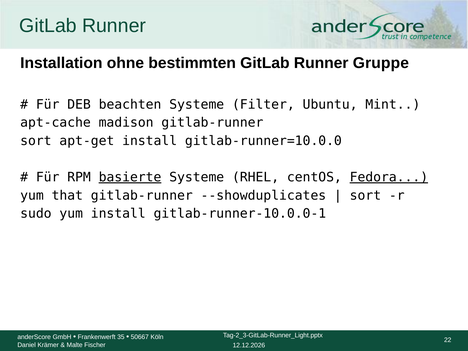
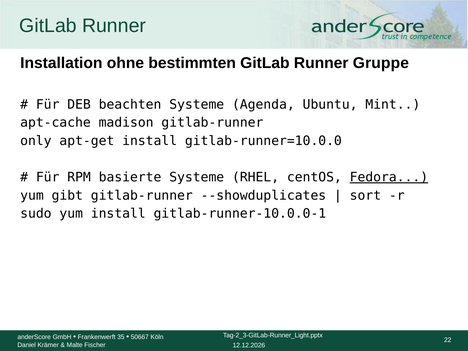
Filter: Filter -> Agenda (263, 104)
sort: sort -> only (36, 141)
basierte underline: present -> none (130, 177)
that: that -> gibt (67, 195)
